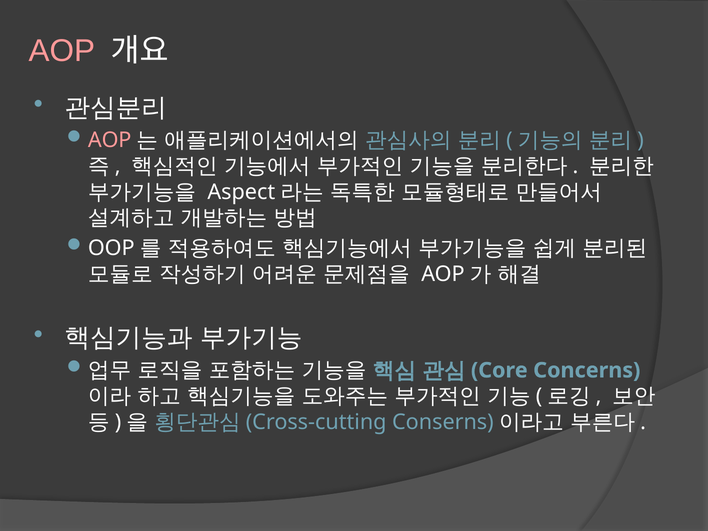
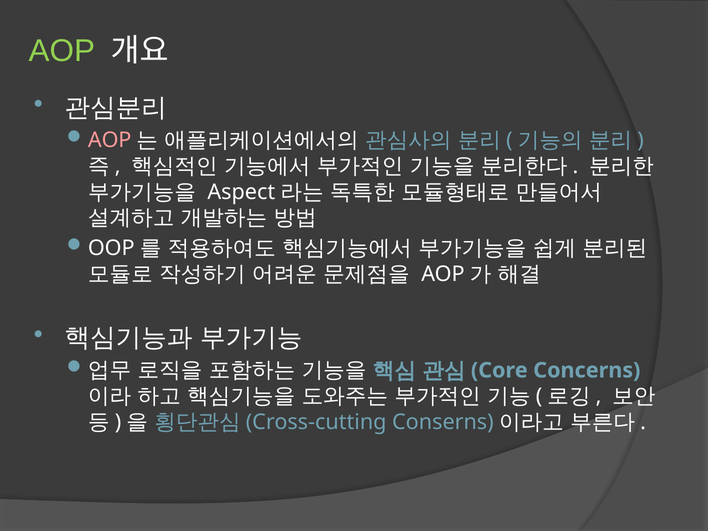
AOP colour: pink -> light green (62, 51)
